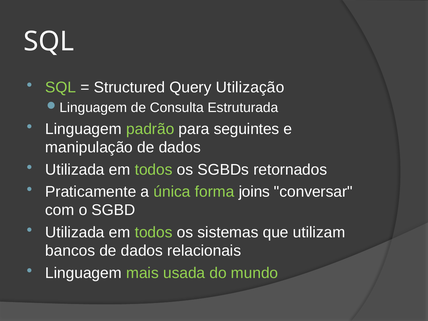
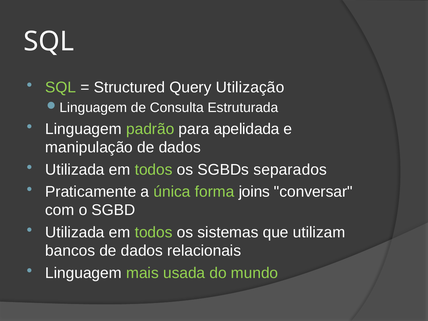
seguintes: seguintes -> apelidada (247, 129)
retornados: retornados -> separados (290, 170)
